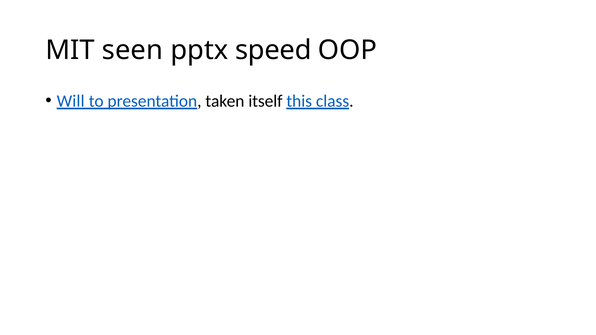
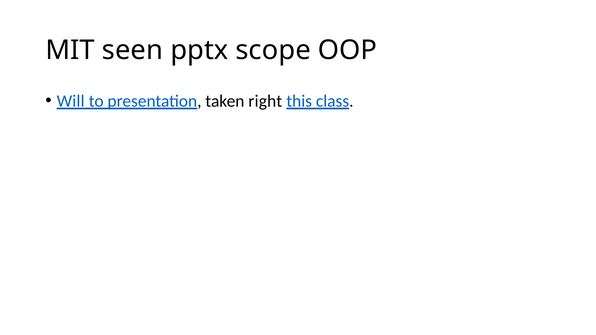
speed: speed -> scope (273, 50)
itself: itself -> right (265, 101)
